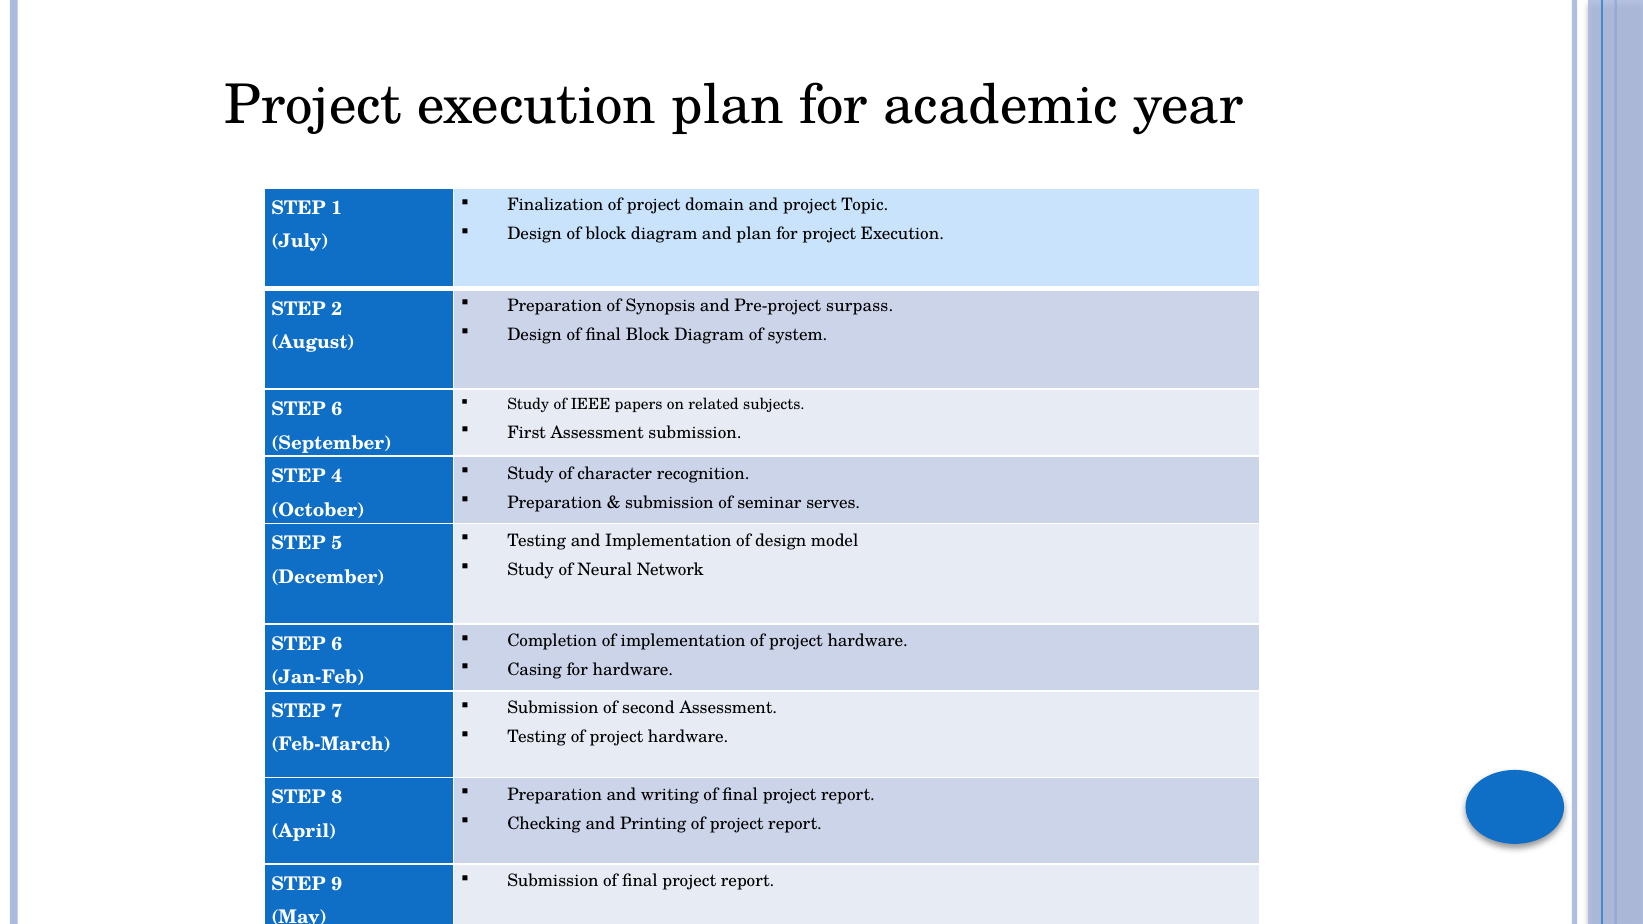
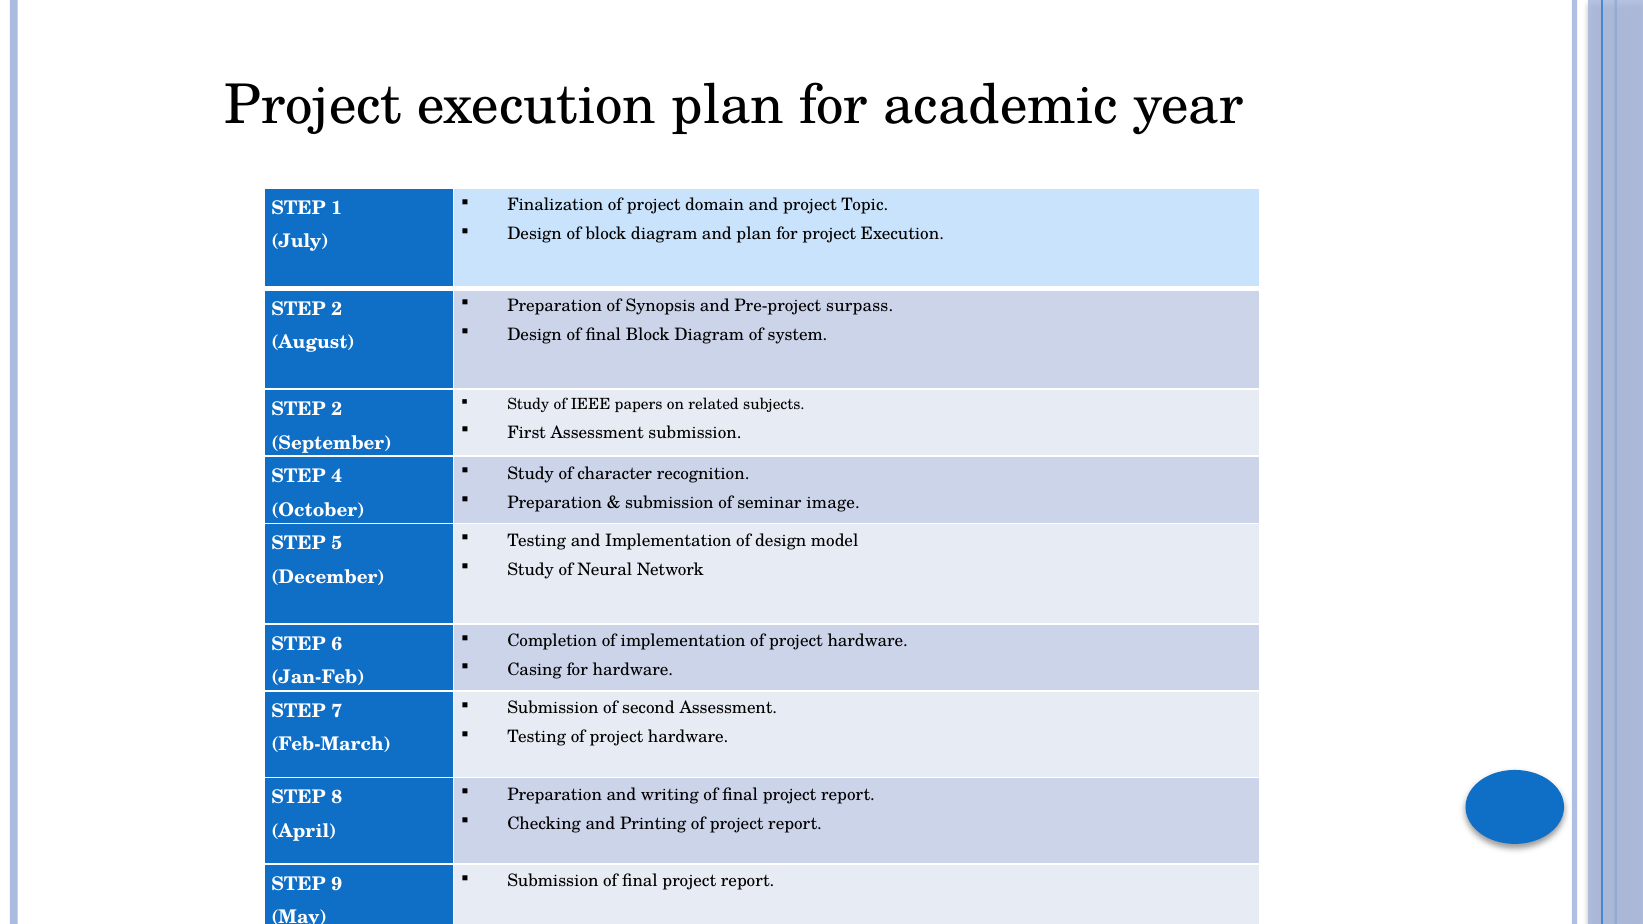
6: 6 -> 2 (337, 409)
serves: serves -> image (833, 502)
